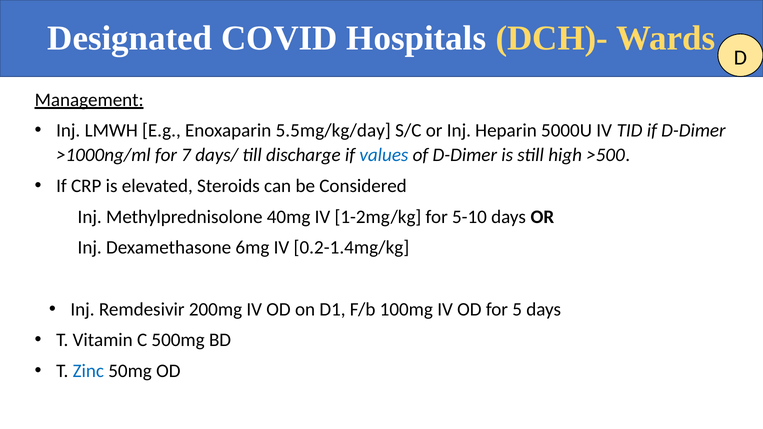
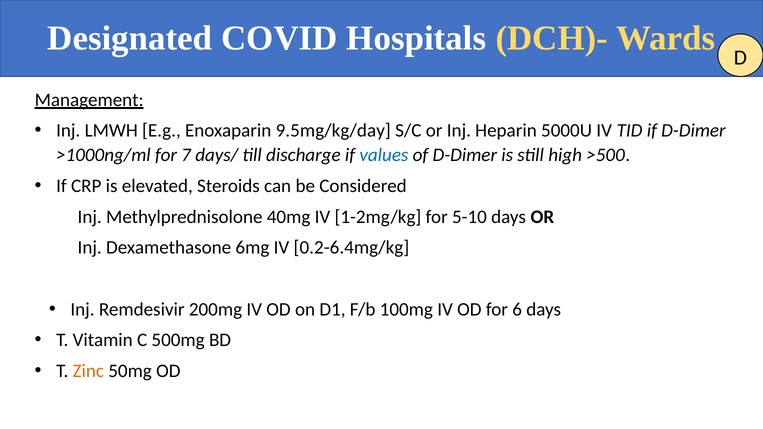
5.5mg/kg/day: 5.5mg/kg/day -> 9.5mg/kg/day (333, 131)
0.2-1.4mg/kg: 0.2-1.4mg/kg -> 0.2-6.4mg/kg (351, 248)
5: 5 -> 6 (517, 309)
Zinc colour: blue -> orange (88, 371)
